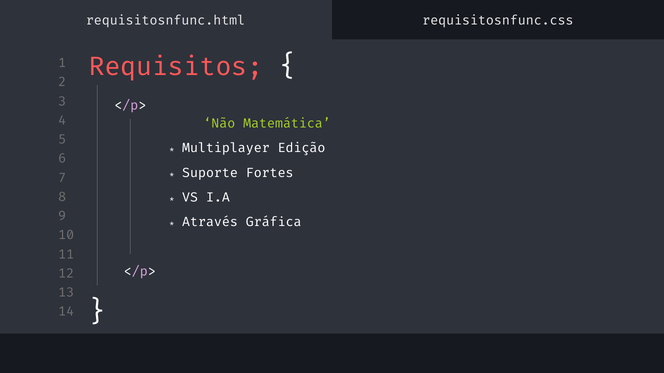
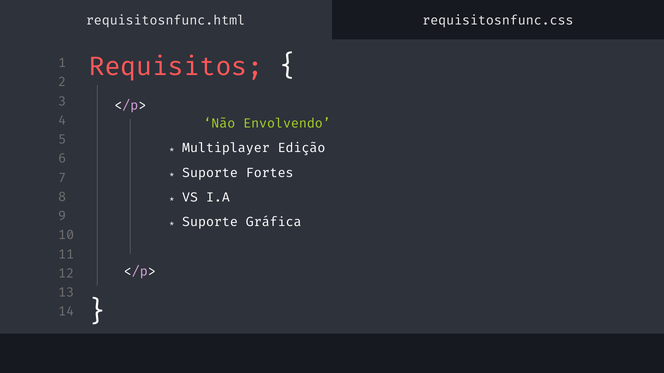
Matemática: Matemática -> Envolvendo (287, 124)
Através: Através -> Suporte (210, 222)
